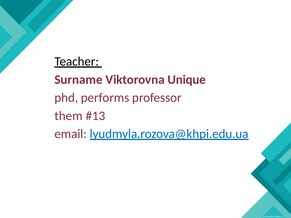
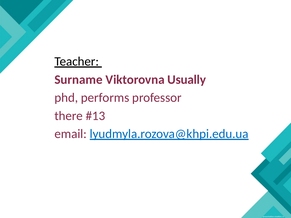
Unique: Unique -> Usually (187, 80)
them: them -> there (69, 116)
